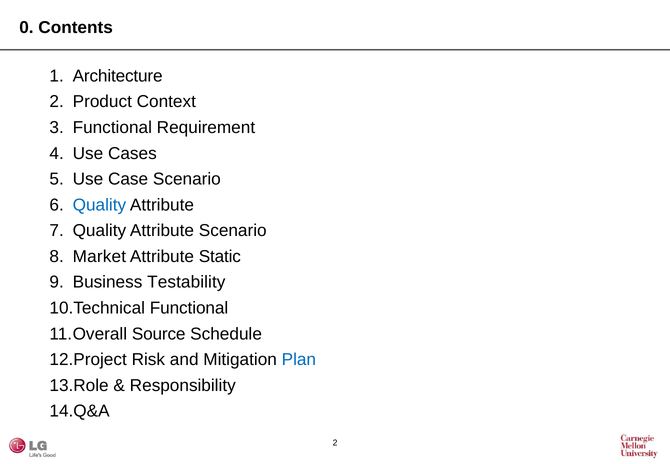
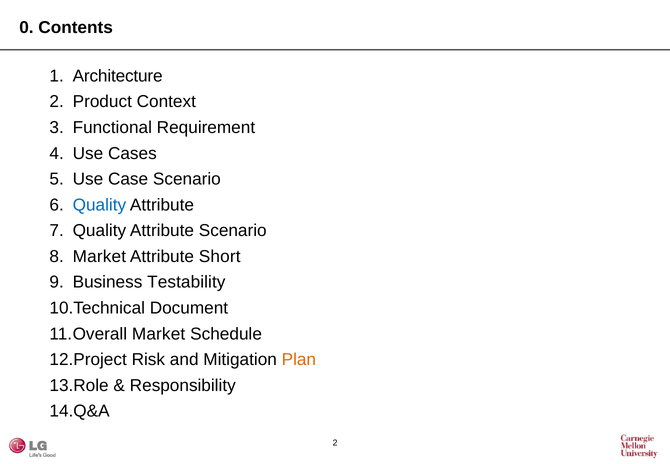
Static: Static -> Short (220, 256)
Functional: Functional -> Document (189, 308)
Source: Source -> Market (159, 334)
Plan colour: blue -> orange (299, 360)
